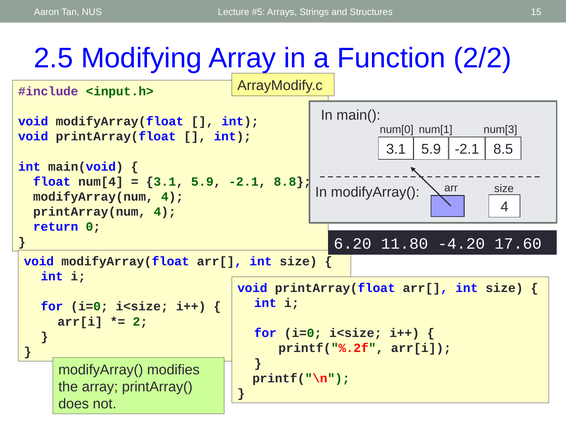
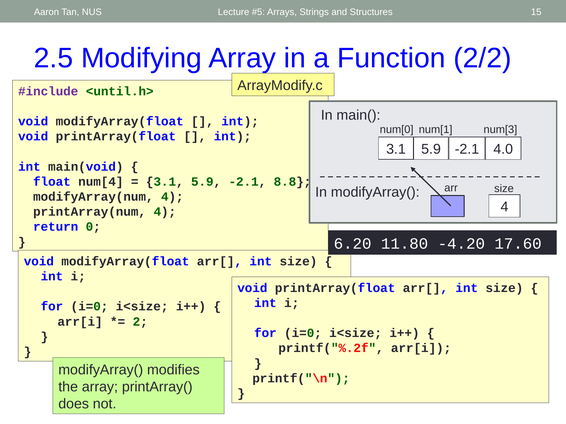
<input.h>: <input.h> -> <until.h> (120, 91)
8.5: 8.5 -> 4.0 (503, 149)
